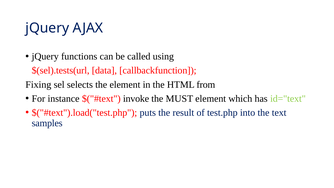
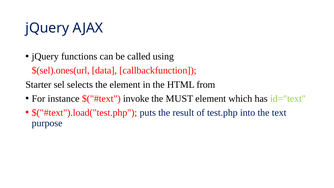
$(sel).tests(url: $(sel).tests(url -> $(sel).ones(url (61, 70)
Fixing: Fixing -> Starter (38, 84)
samples: samples -> purpose (47, 123)
